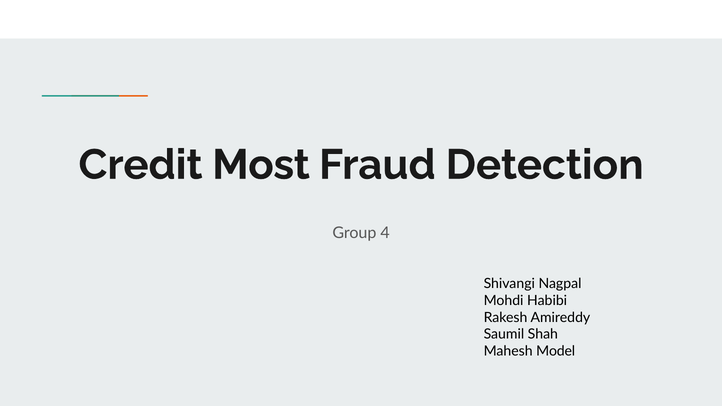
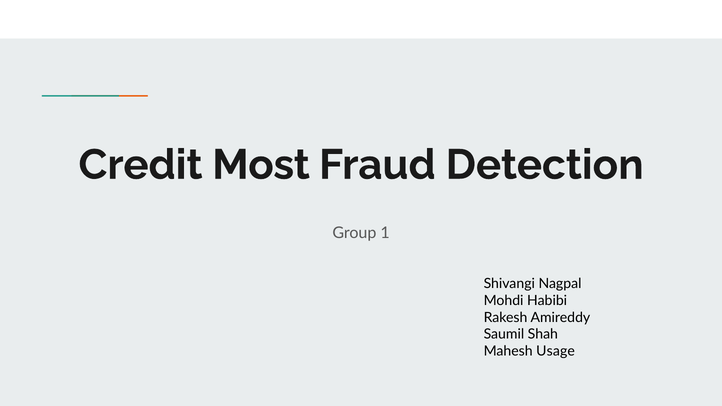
4: 4 -> 1 (385, 233)
Model: Model -> Usage (556, 351)
